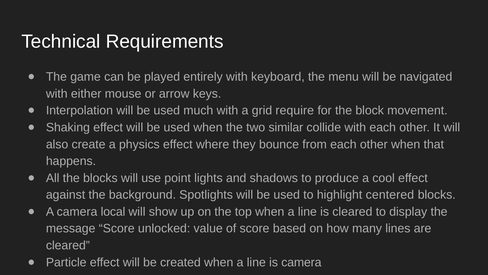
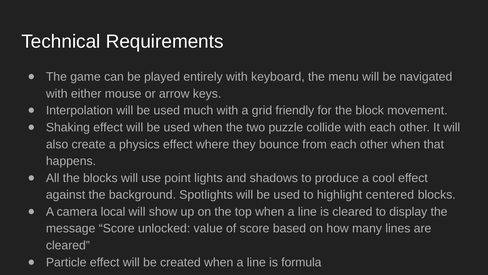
require: require -> friendly (295, 110)
similar: similar -> puzzle (286, 127)
is camera: camera -> formula (301, 262)
